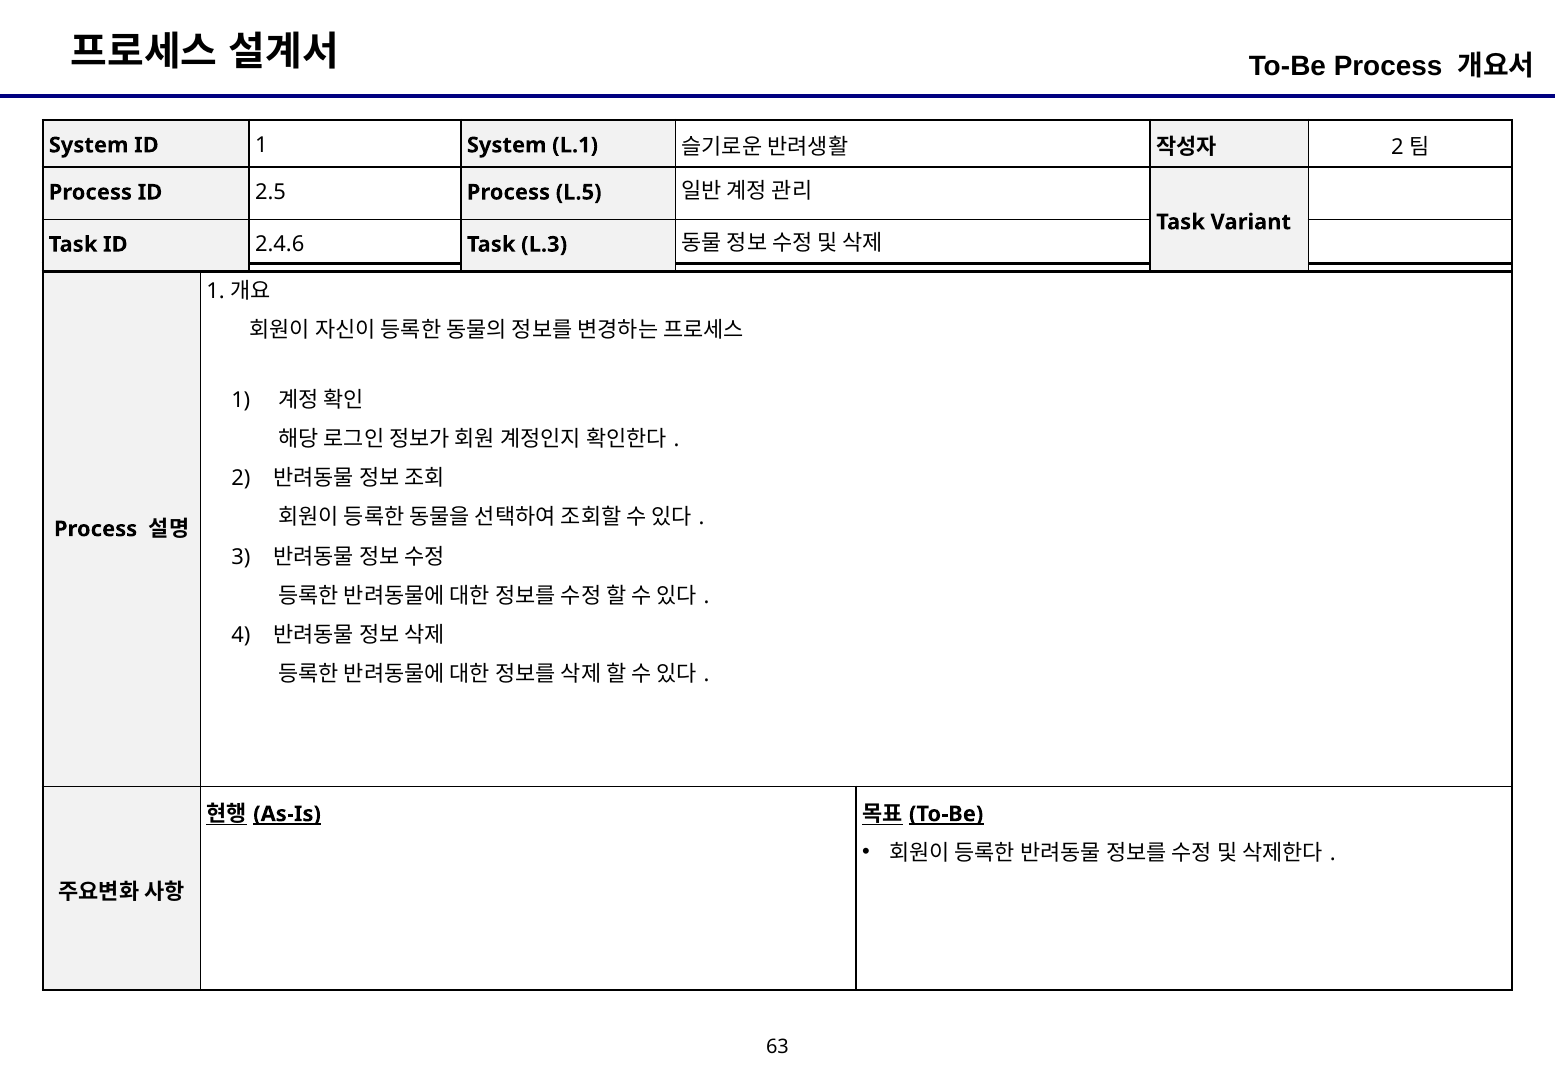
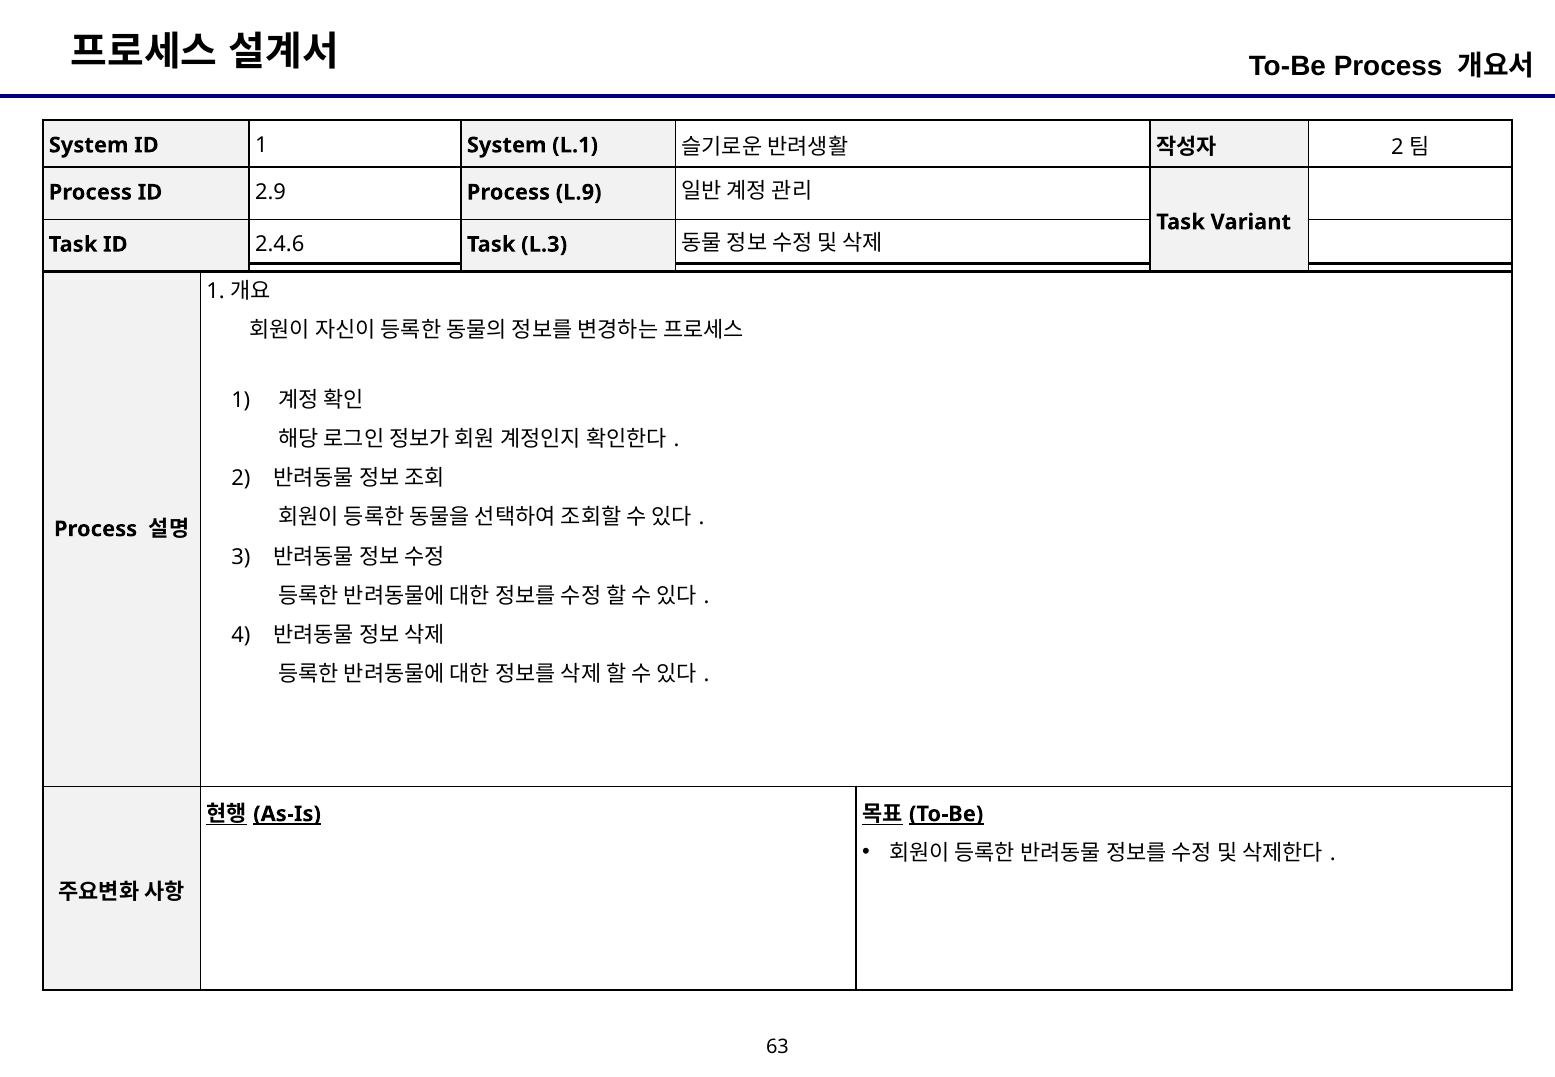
2.5: 2.5 -> 2.9 (271, 192)
L.5: L.5 -> L.9 (579, 192)
